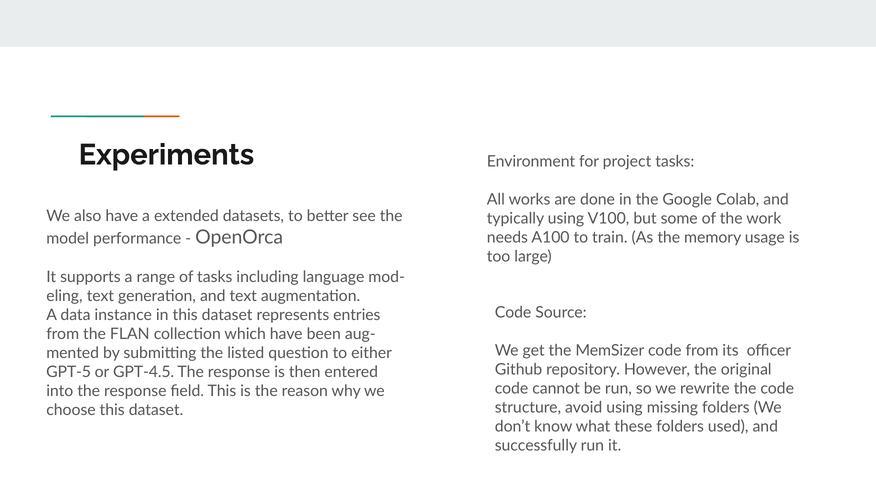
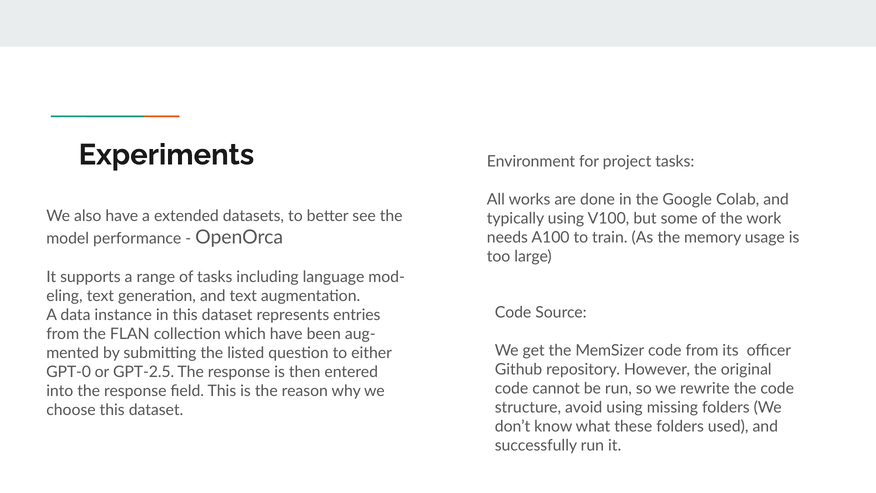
GPT-5: GPT-5 -> GPT-0 (69, 372)
GPT-4.5: GPT-4.5 -> GPT-2.5 (144, 372)
